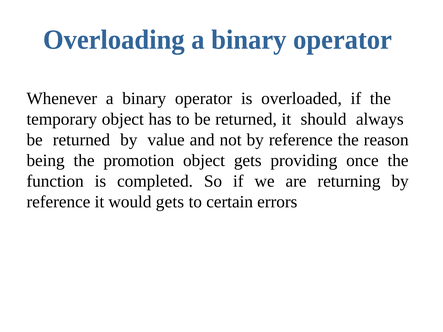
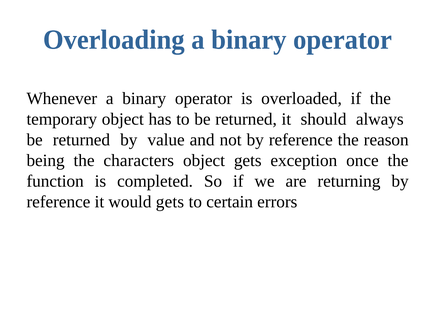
promotion: promotion -> characters (139, 161)
providing: providing -> exception (304, 161)
